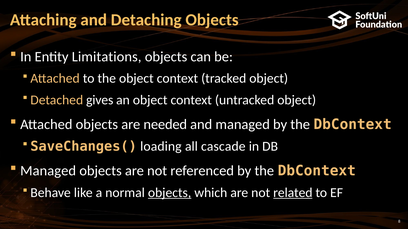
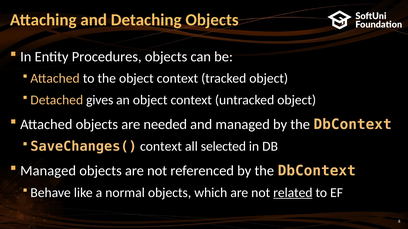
Limitations: Limitations -> Procedures (107, 57)
SaveChanges( loading: loading -> context (161, 147)
cascade: cascade -> selected (223, 147)
objects underline: present -> none (170, 193)
